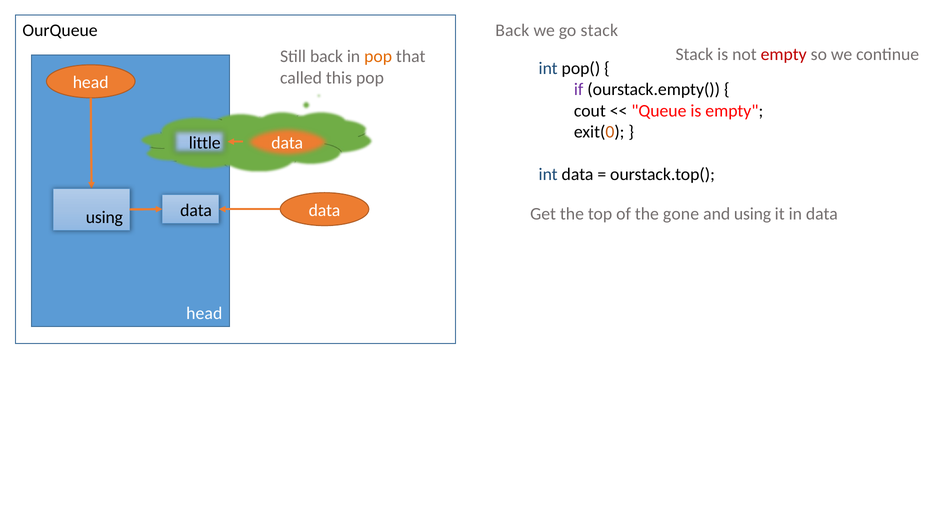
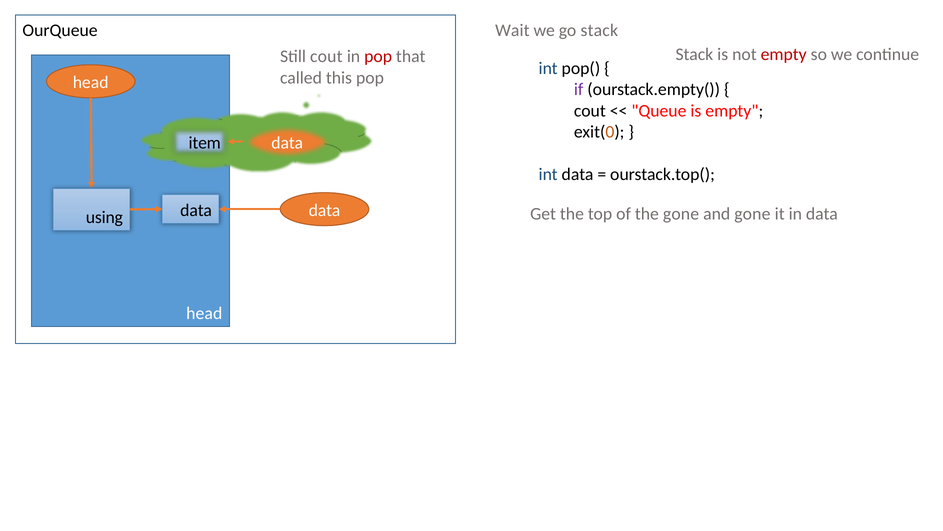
Back: Back -> Wait (512, 30)
Still back: back -> cout (326, 57)
pop colour: orange -> red (378, 57)
little: little -> item (205, 143)
and using: using -> gone (752, 214)
